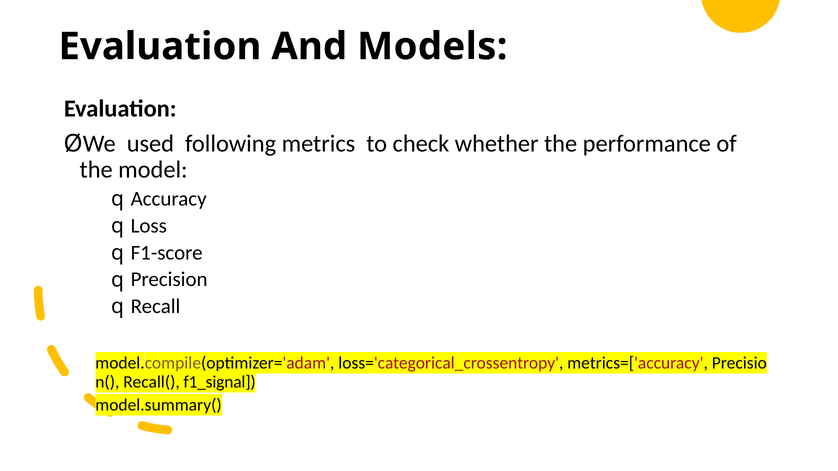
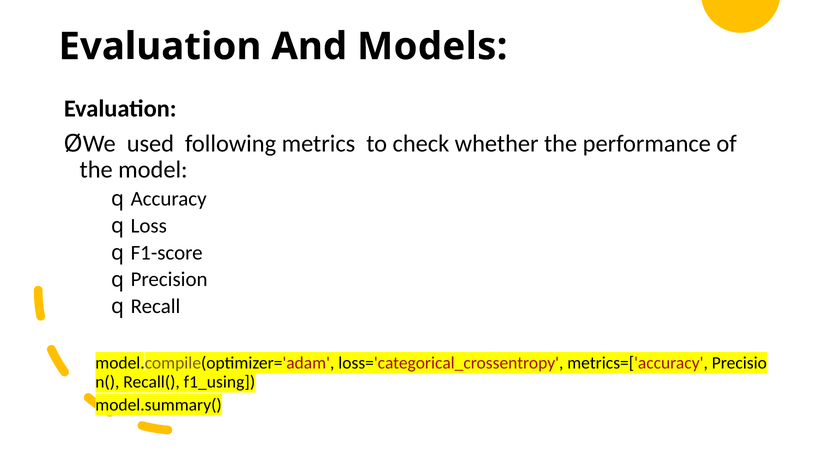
f1_signal: f1_signal -> f1_using (219, 382)
